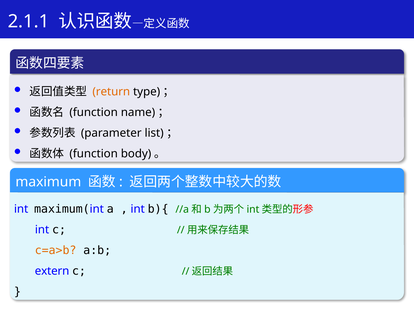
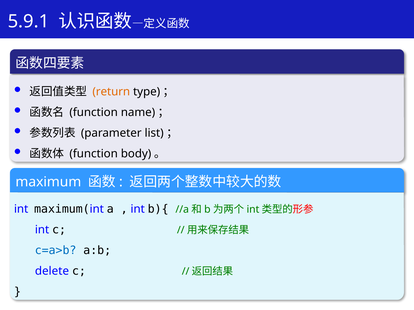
2.1.1: 2.1.1 -> 5.9.1 (29, 21)
c=a>b colour: orange -> blue (56, 251)
extern: extern -> delete (52, 271)
